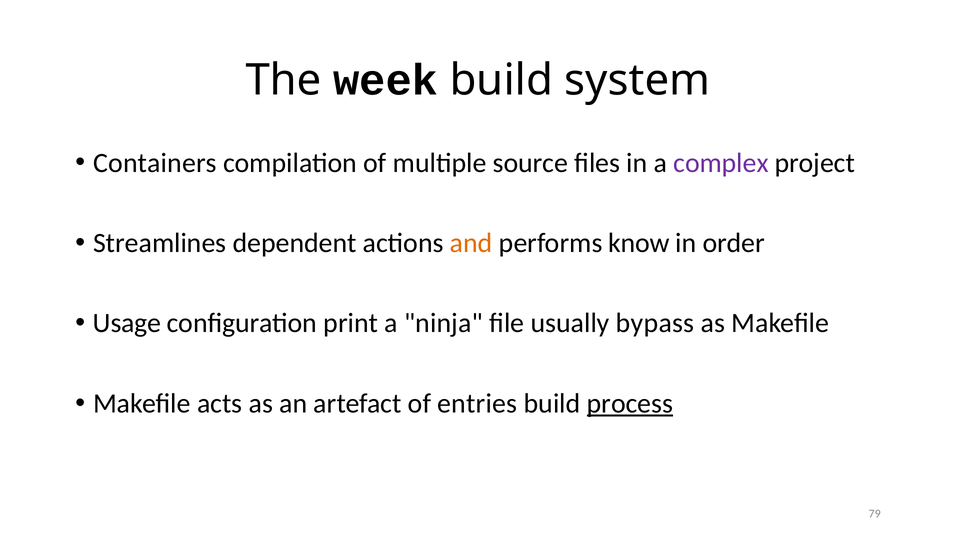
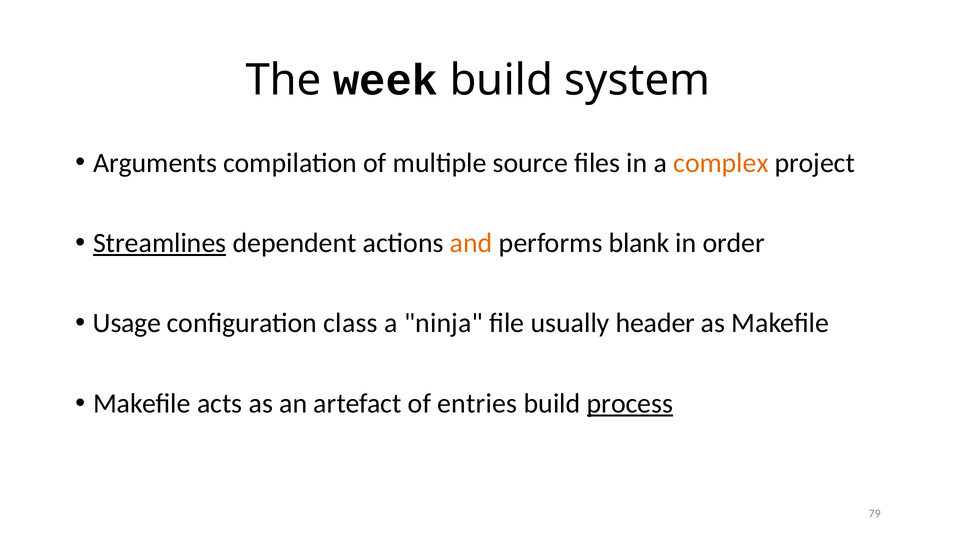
Containers: Containers -> Arguments (155, 163)
complex colour: purple -> orange (721, 163)
Streamlines underline: none -> present (160, 243)
know: know -> blank (639, 243)
print: print -> class (351, 323)
bypass: bypass -> header (655, 323)
